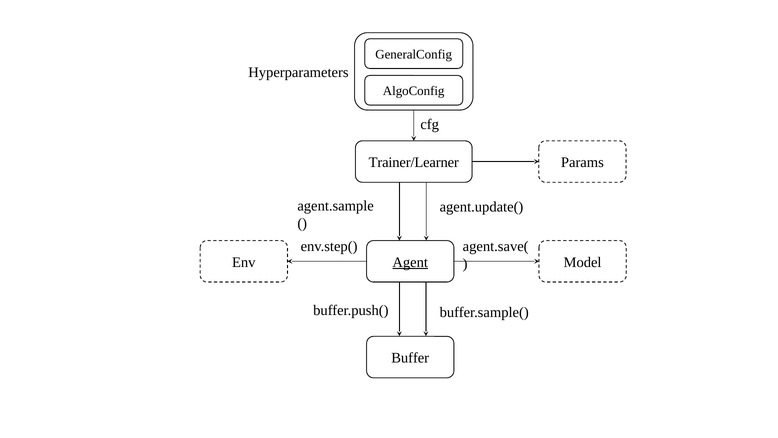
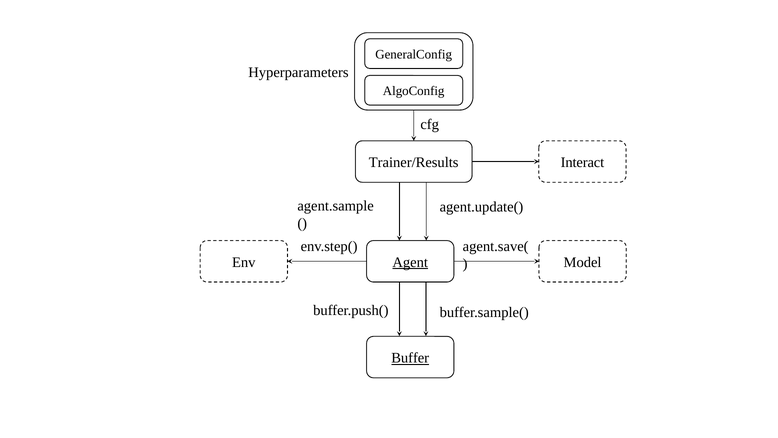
Trainer/Learner: Trainer/Learner -> Trainer/Results (414, 162)
Params: Params -> Interact (582, 162)
Buffer underline: none -> present (410, 358)
